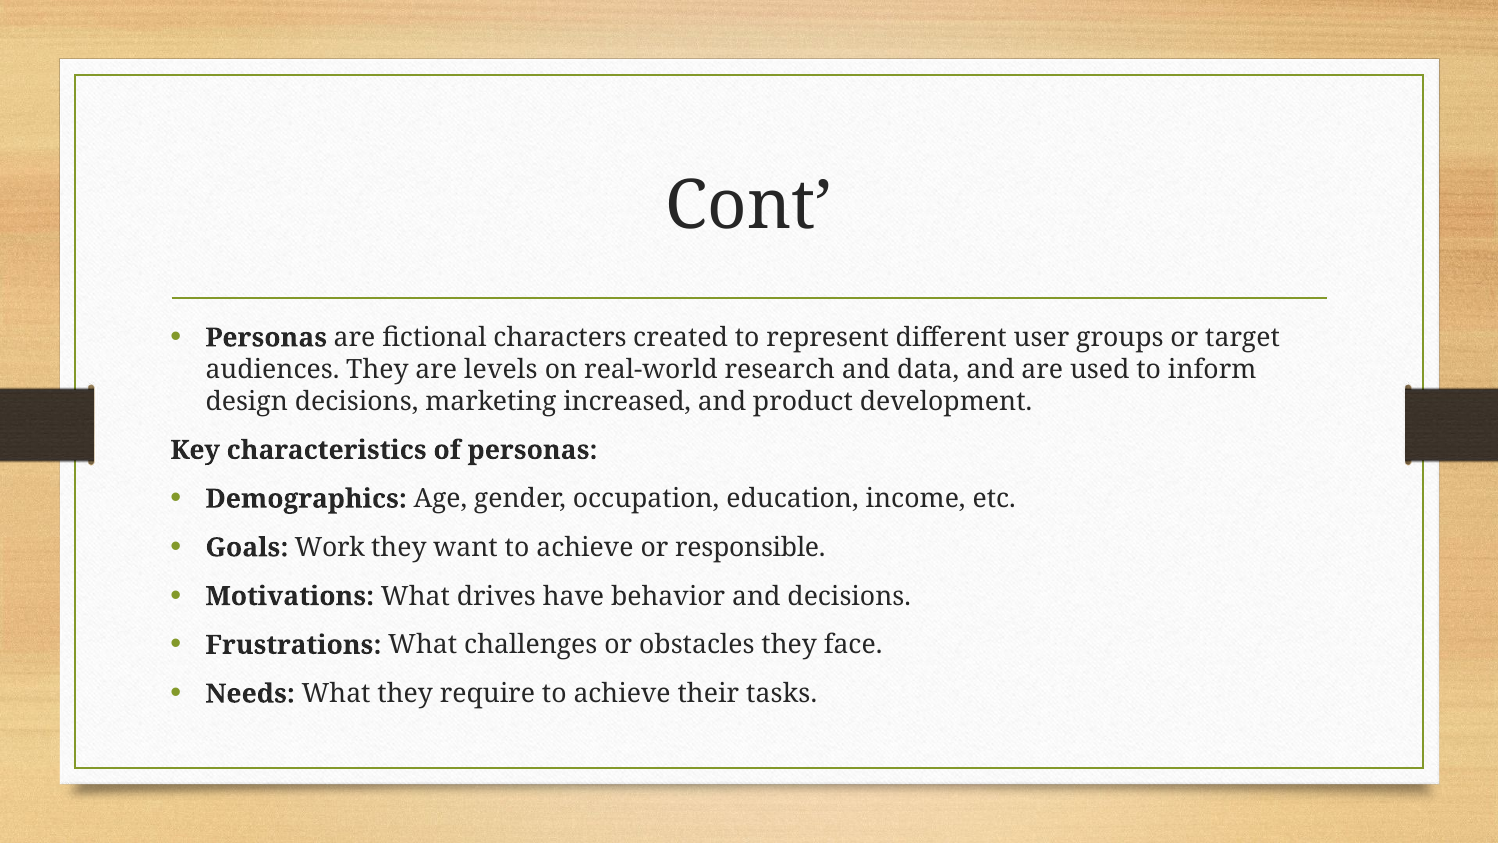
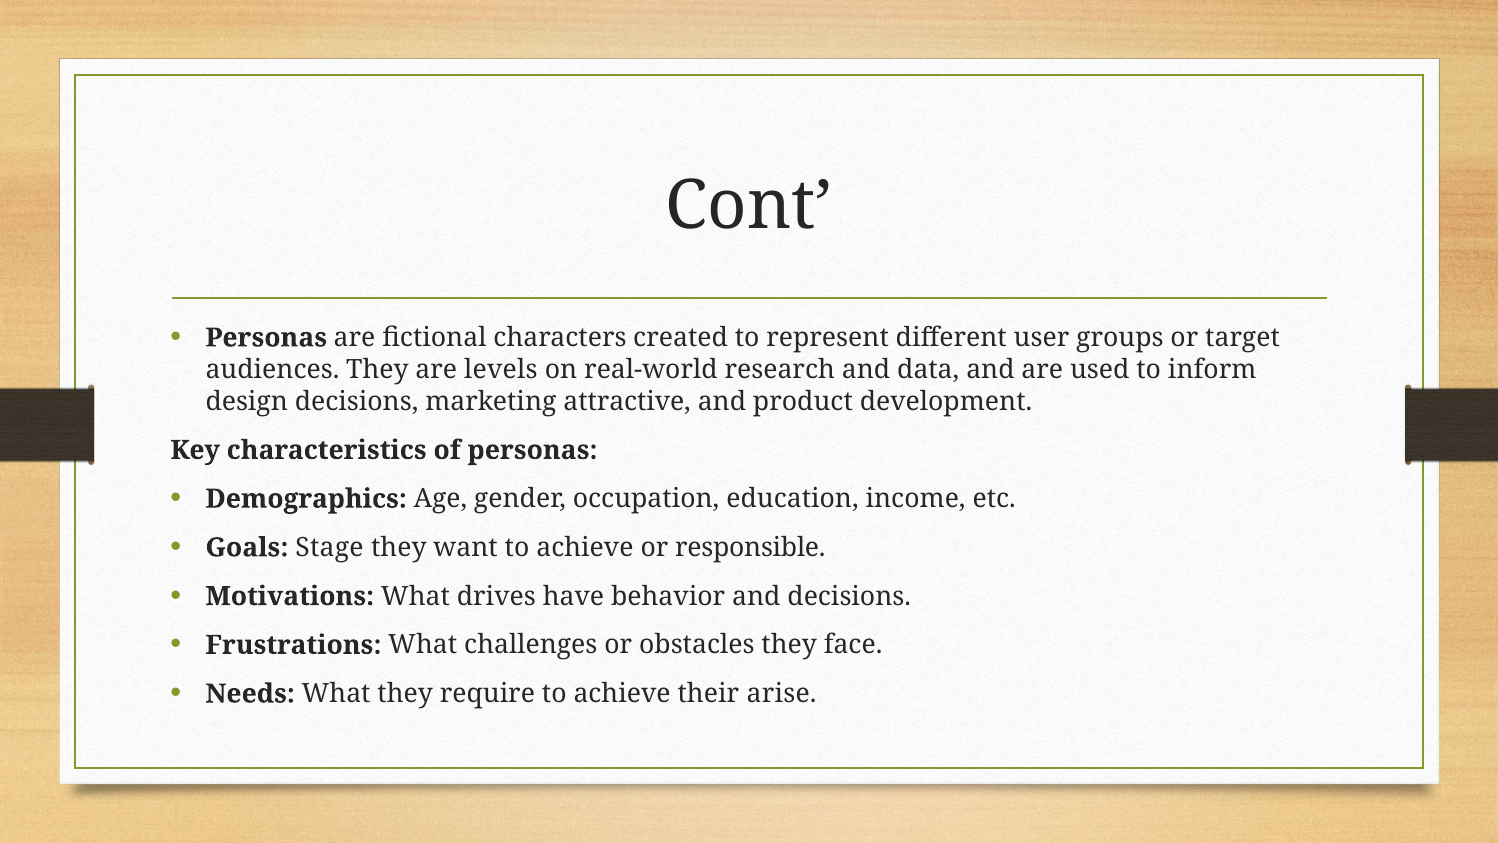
increased: increased -> attractive (627, 401)
Work: Work -> Stage (330, 547)
tasks: tasks -> arise (782, 693)
